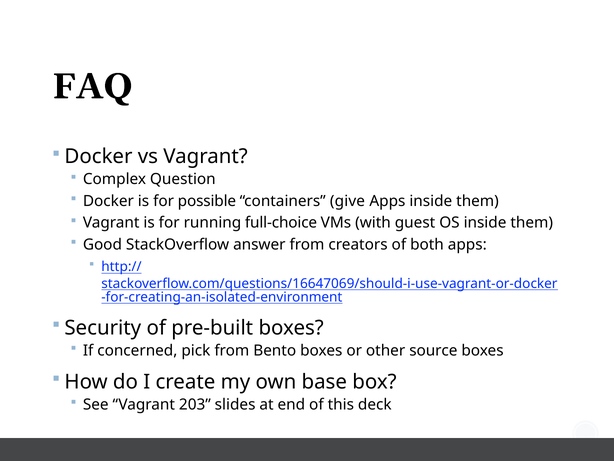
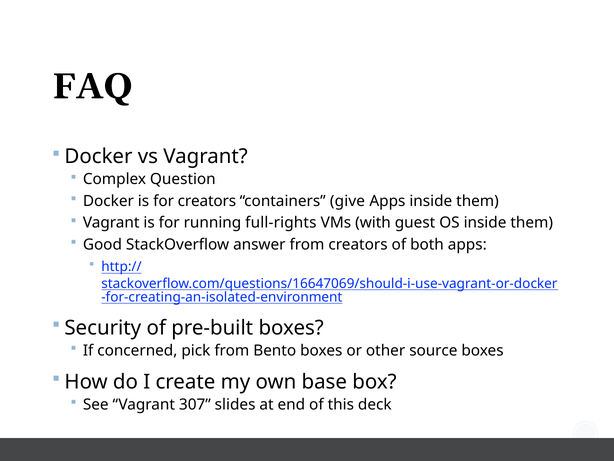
for possible: possible -> creators (207, 201)
full-choice: full-choice -> full-rights (281, 223)
203: 203 -> 307 (195, 404)
